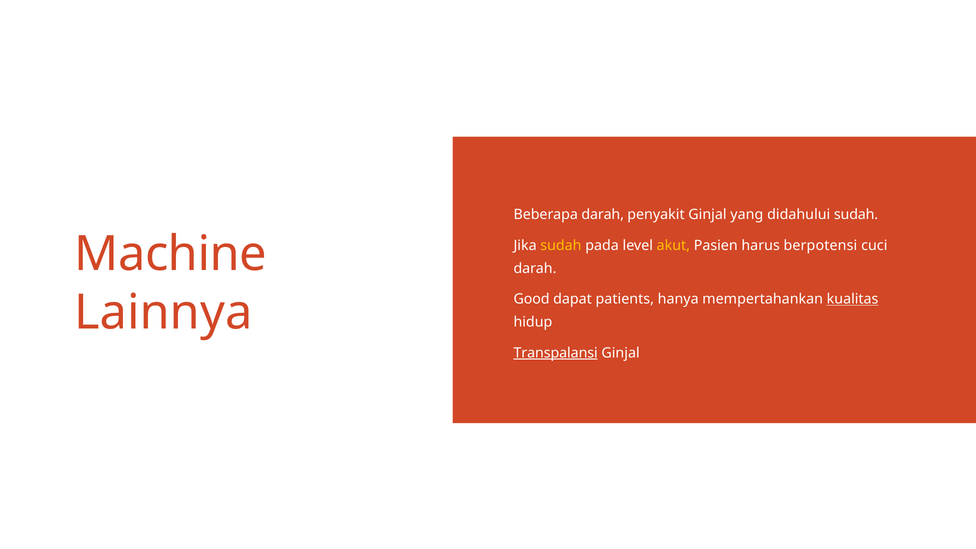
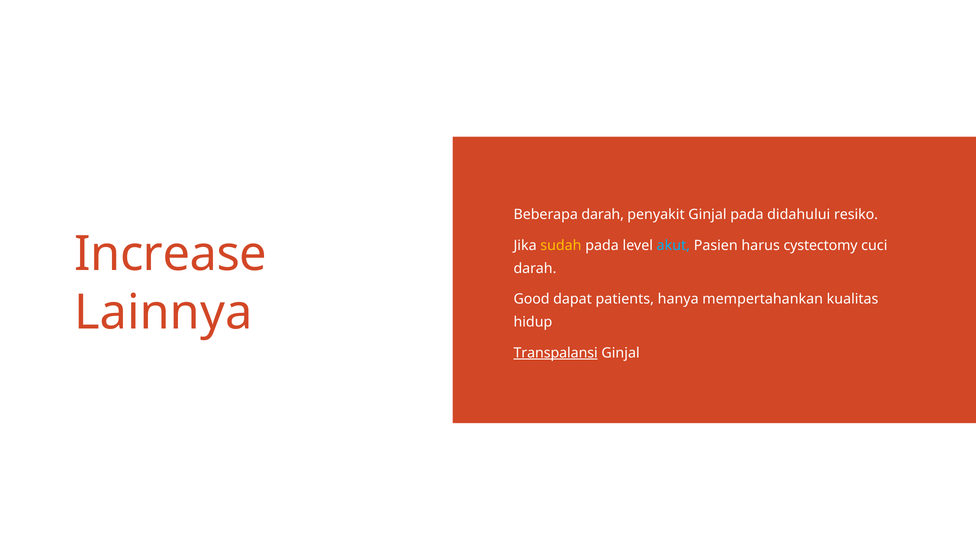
Ginjal yang: yang -> pada (747, 215)
didahului sudah: sudah -> resiko (856, 215)
Machine: Machine -> Increase (171, 254)
akut colour: yellow -> light blue (673, 245)
berpotensi: berpotensi -> cystectomy (821, 245)
kualitas underline: present -> none (853, 299)
